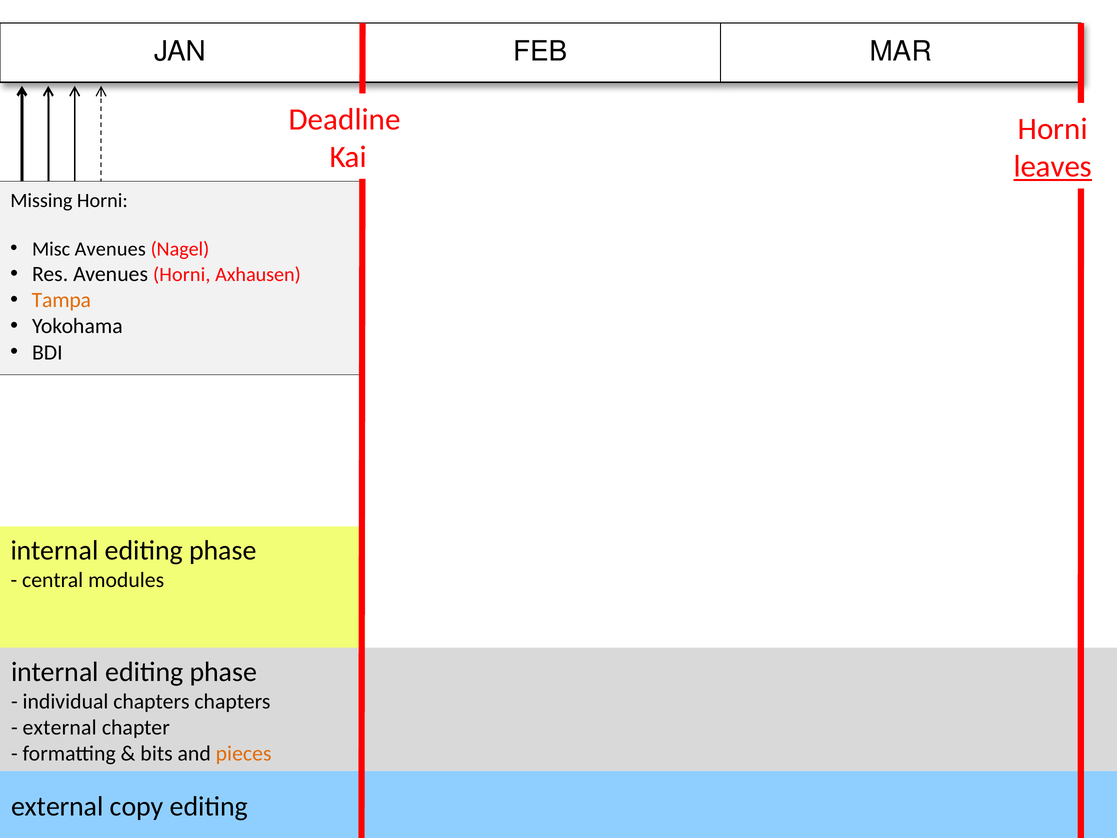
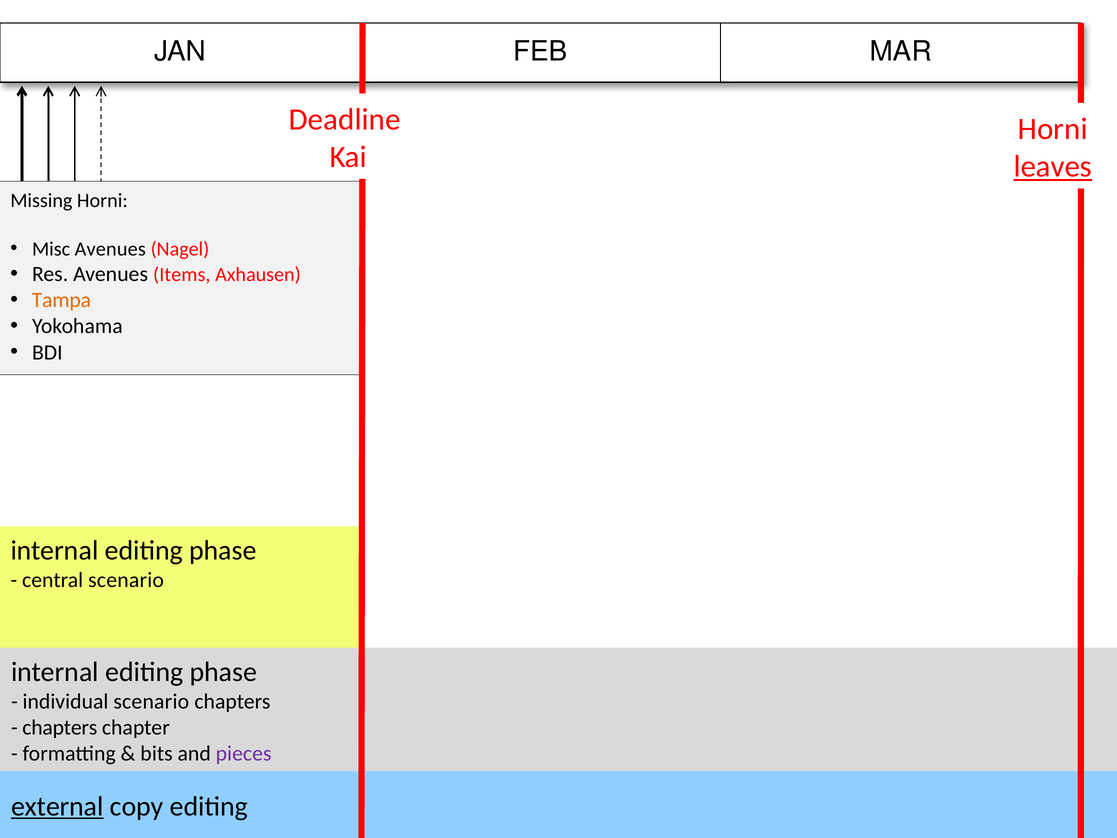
Avenues Horni: Horni -> Items (182, 275)
central modules: modules -> scenario (126, 580)
individual chapters: chapters -> scenario (151, 701)
external: external -> chapters (60, 727)
pieces colour: orange -> purple (244, 753)
external underline: none -> present (57, 806)
